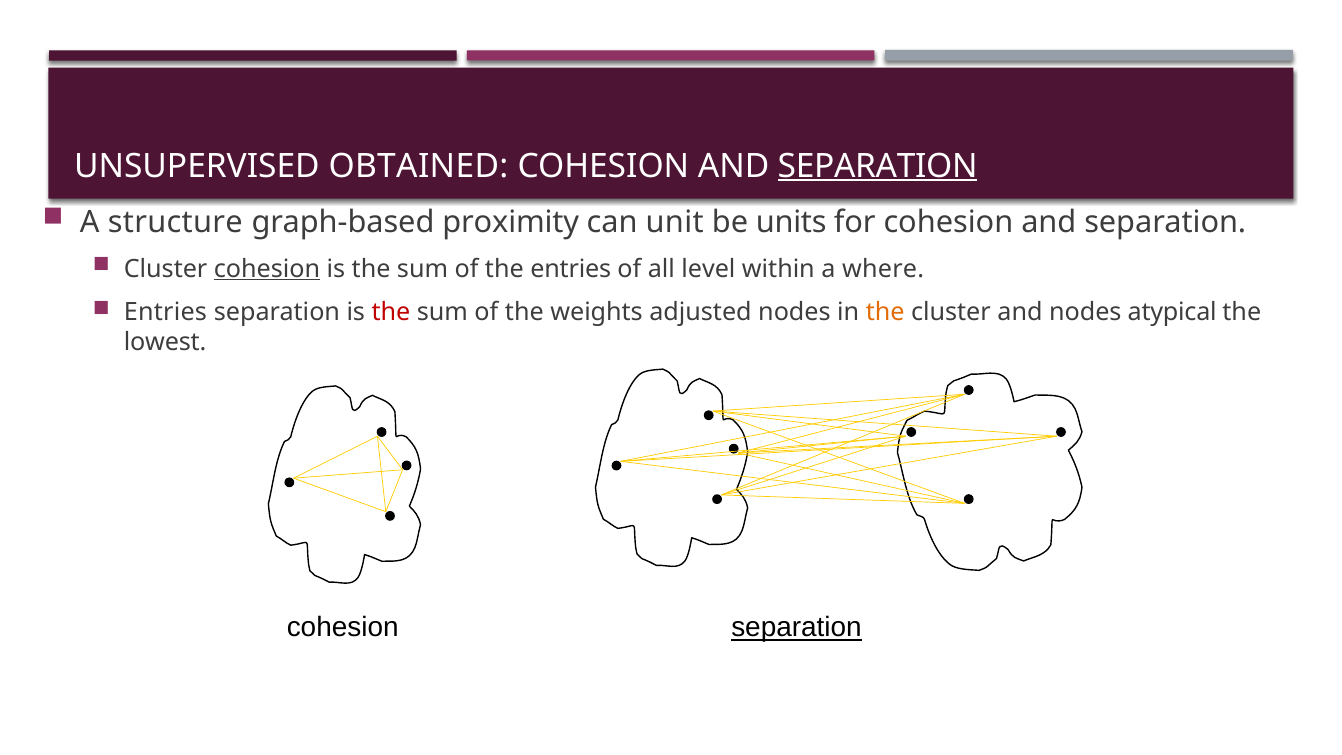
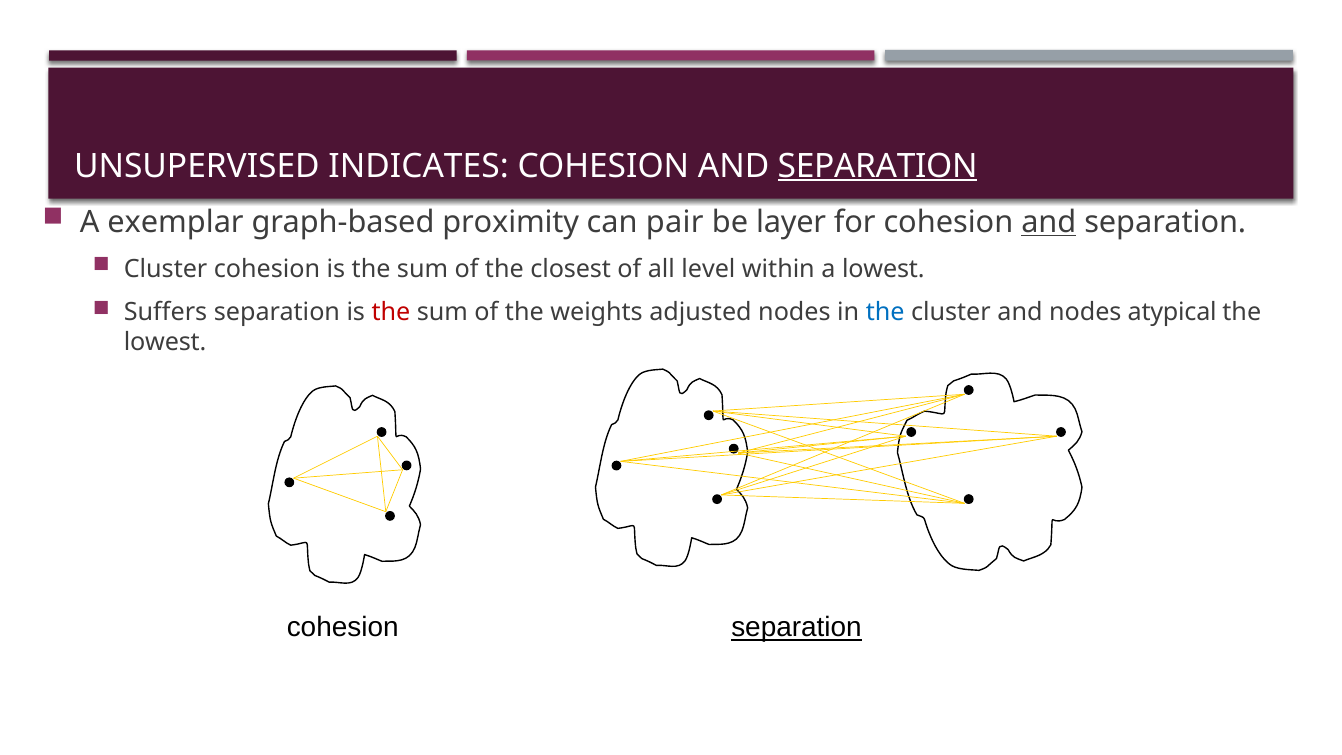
OBTAINED: OBTAINED -> INDICATES (419, 166)
structure: structure -> exemplar (175, 222)
unit: unit -> pair (675, 222)
units: units -> layer (791, 222)
and underline: none -> present (1049, 222)
cohesion underline: present -> none (267, 269)
the entries: entries -> closest (571, 269)
a where: where -> lowest (883, 269)
Entries: Entries -> Suffers (166, 312)
the colour: orange -> blue (885, 312)
